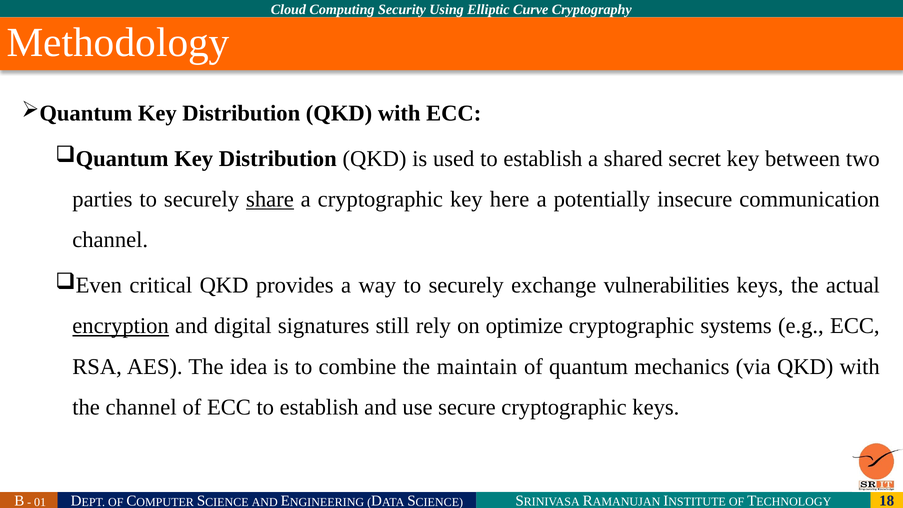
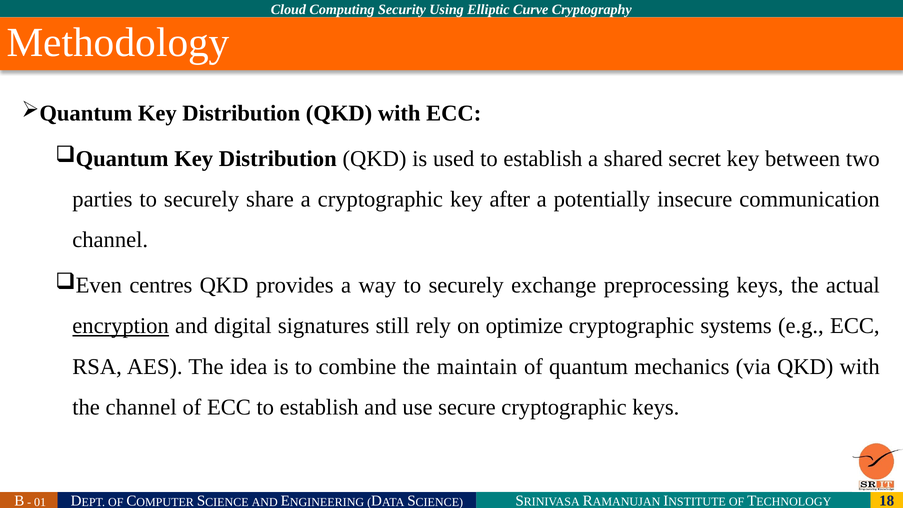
share underline: present -> none (270, 199)
here: here -> after (510, 199)
critical: critical -> centres (161, 285)
vulnerabilities: vulnerabilities -> preprocessing (666, 285)
